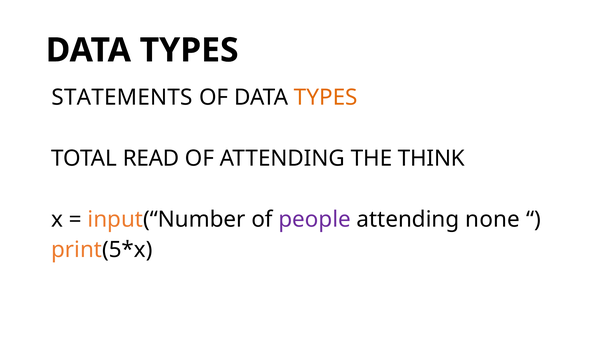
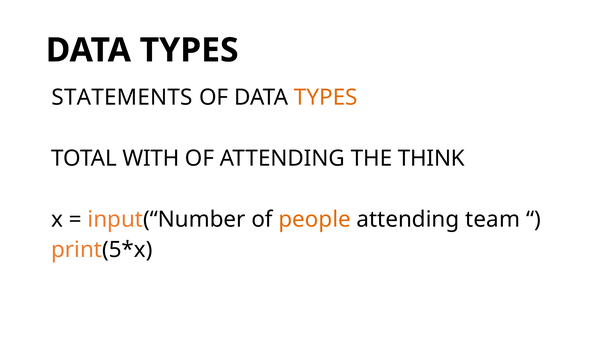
READ: READ -> WITH (151, 158)
people colour: purple -> orange (315, 219)
none: none -> team (493, 219)
